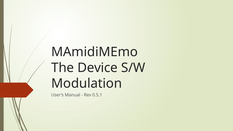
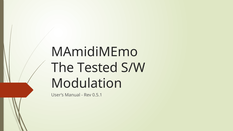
Device: Device -> Tested (98, 68)
